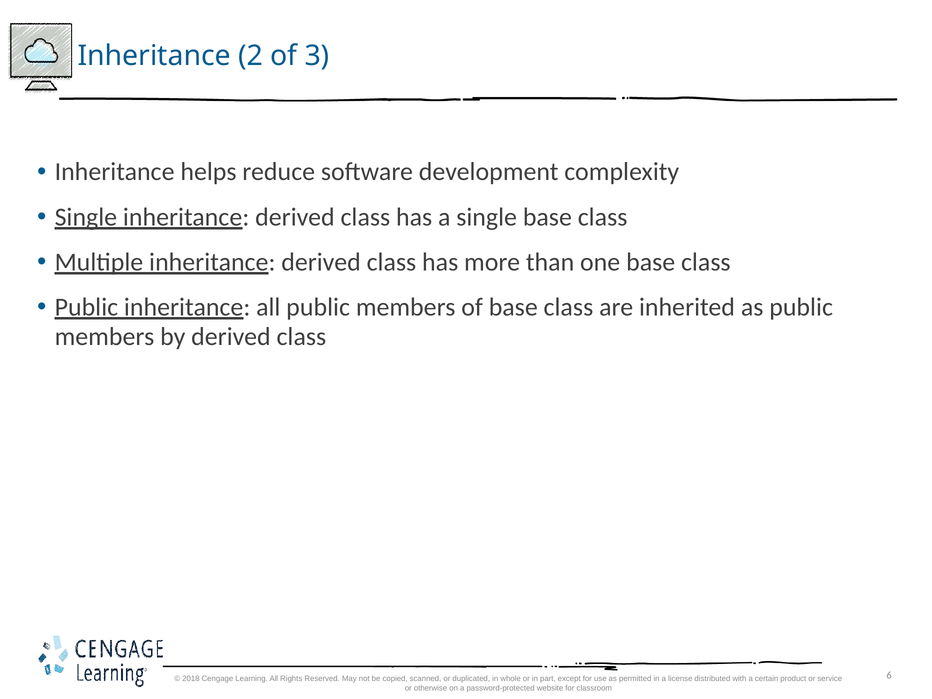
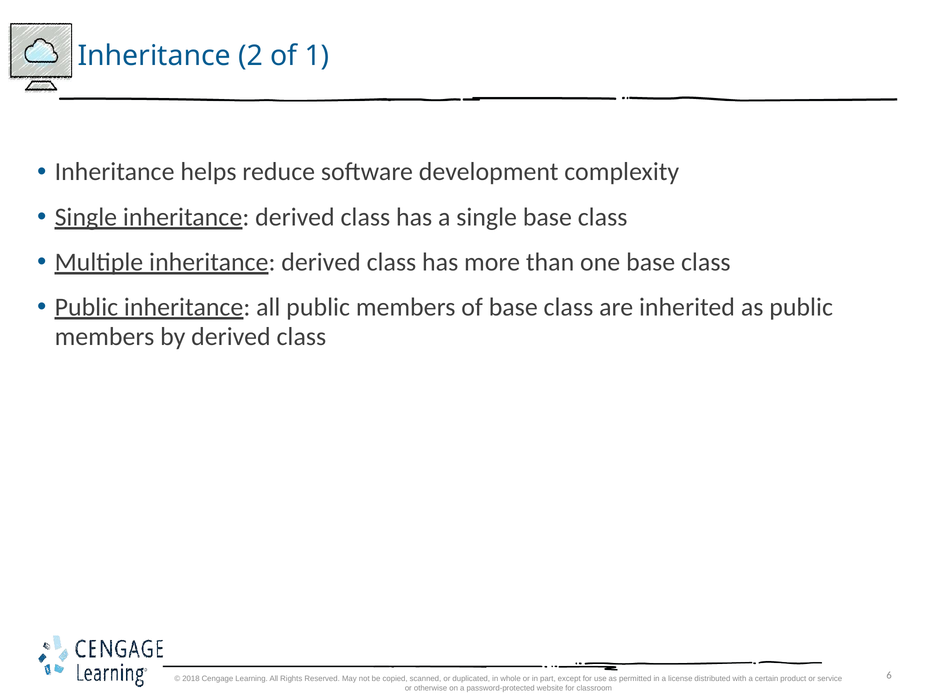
3: 3 -> 1 (317, 56)
